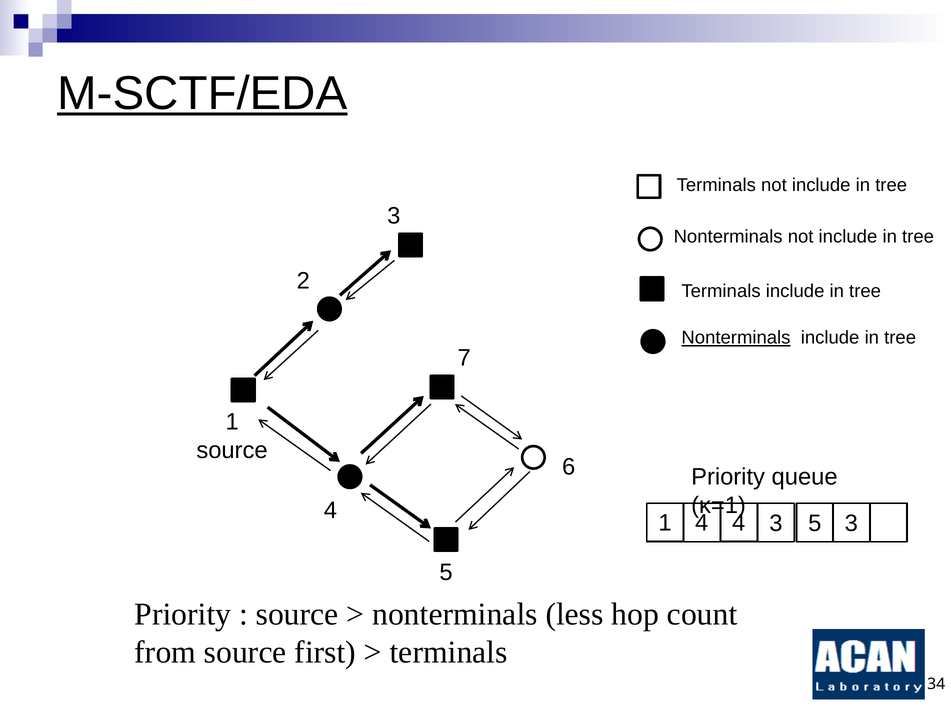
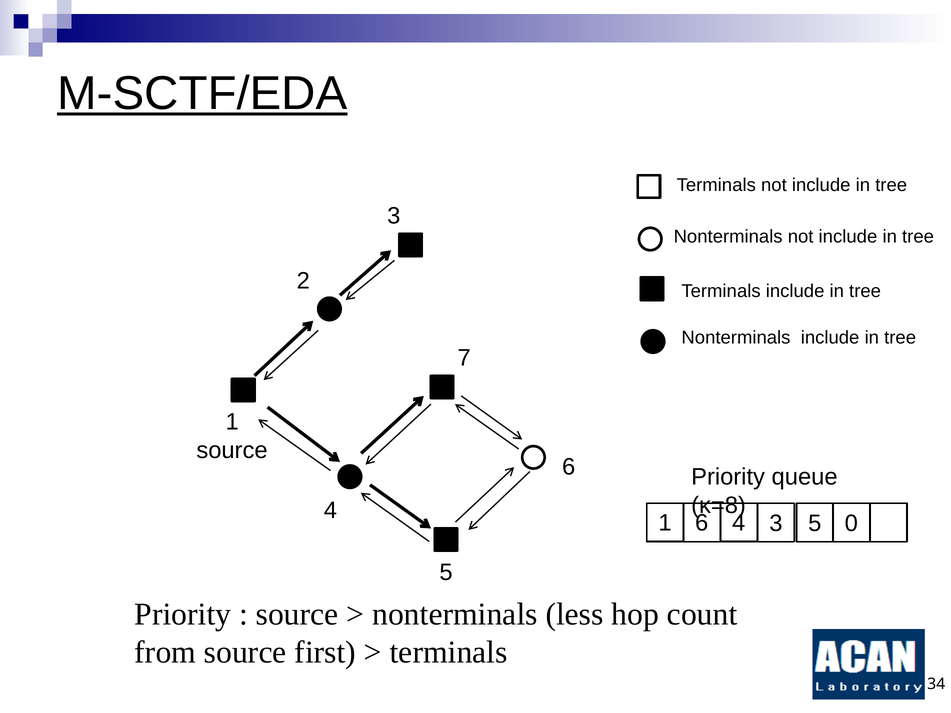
Nonterminals underline: present -> none (736, 338)
κ=1: κ=1 -> κ=8 (719, 506)
1 4: 4 -> 6 (702, 523)
5 3: 3 -> 0 (851, 523)
